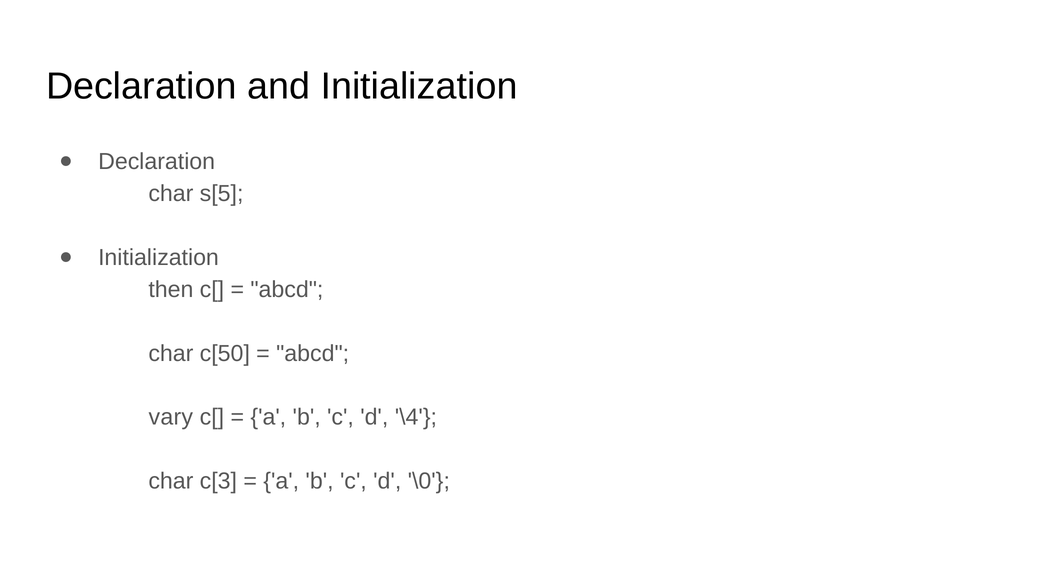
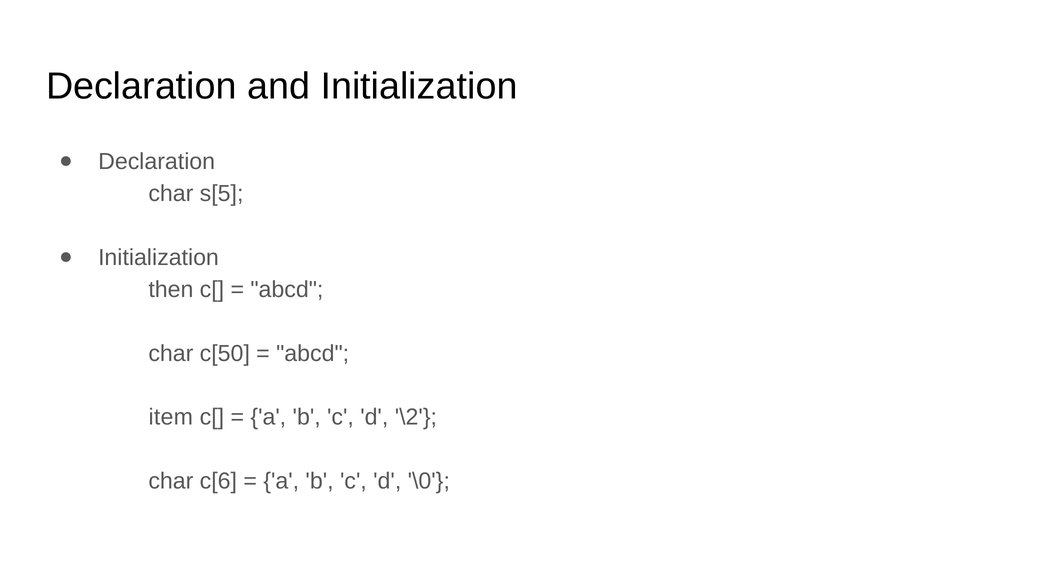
vary: vary -> item (171, 418)
\4: \4 -> \2 (416, 418)
c[3: c[3 -> c[6 (218, 481)
